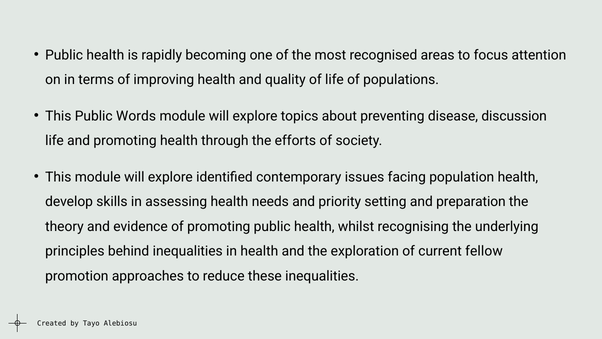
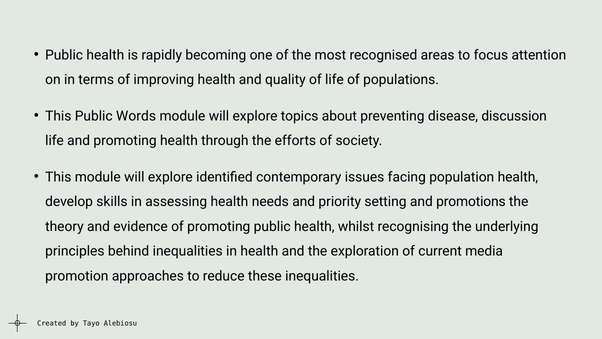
preparation: preparation -> promotions (471, 202)
fellow: fellow -> media (484, 251)
